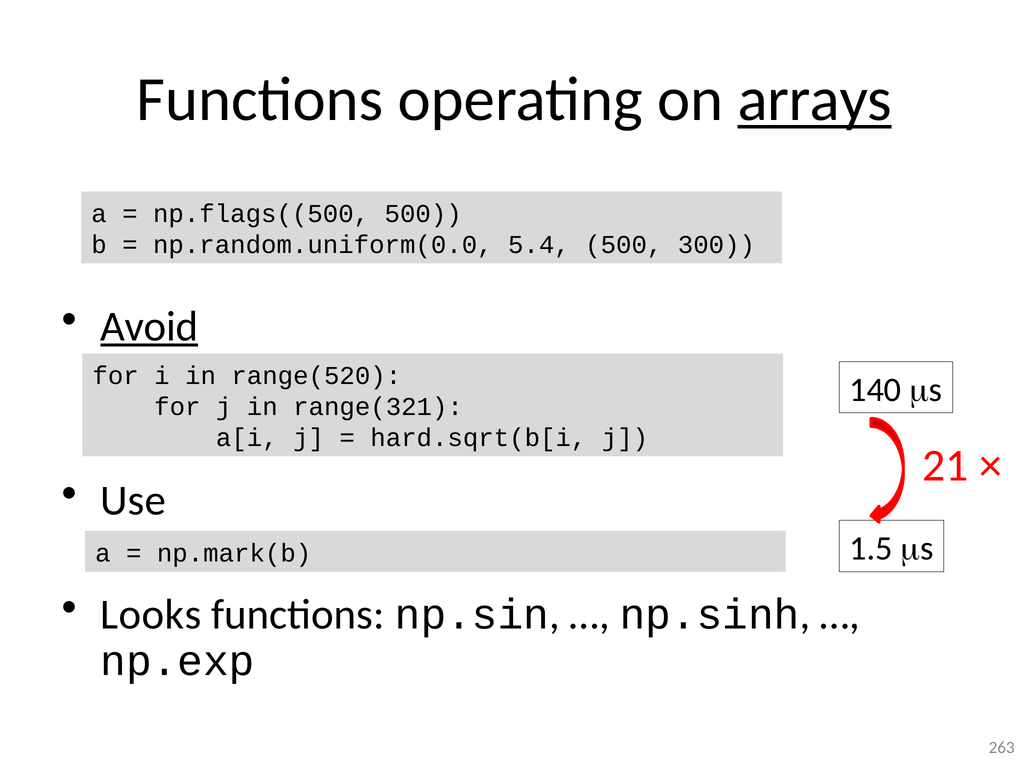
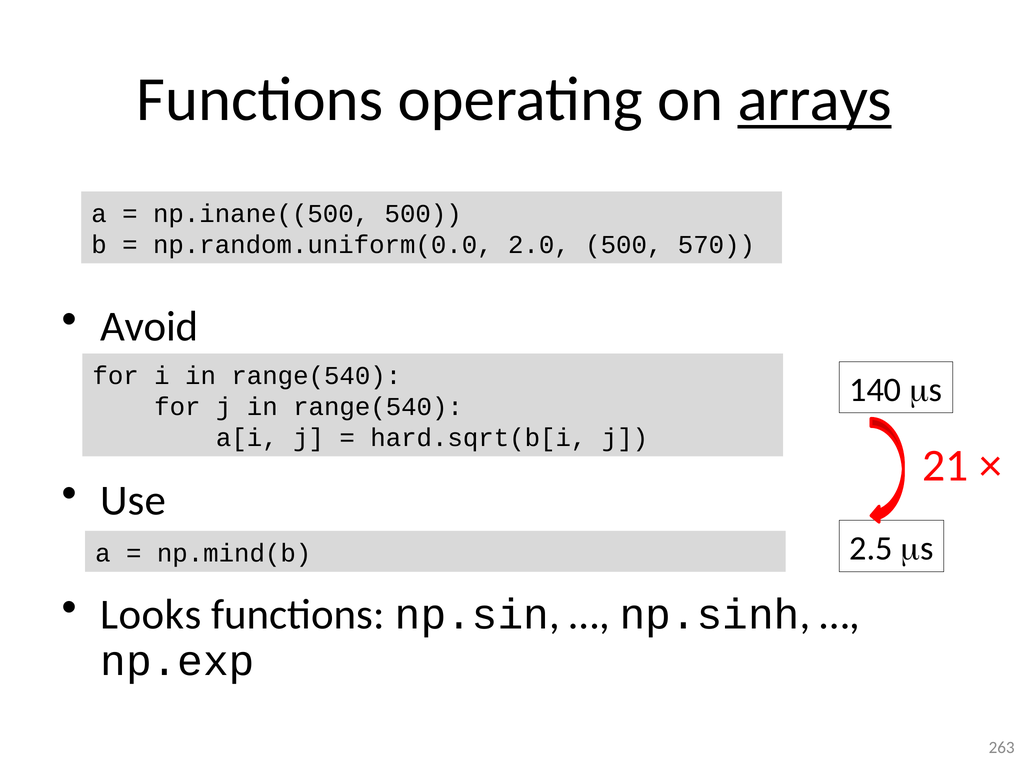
np.flags((500: np.flags((500 -> np.inane((500 (261, 214)
5.4: 5.4 -> 2.0 (539, 245)
300: 300 -> 570 (716, 245)
Avoid underline: present -> none (149, 326)
i in range(520: range(520 -> range(540 (316, 376)
j in range(321: range(321 -> range(540 (378, 407)
1.5: 1.5 -> 2.5 (871, 548)
np.mark(b: np.mark(b -> np.mind(b (234, 553)
